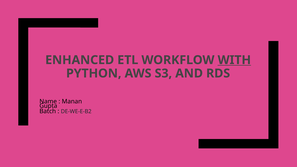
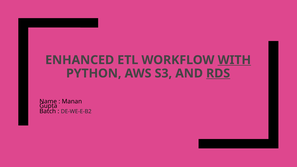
RDS underline: none -> present (218, 73)
